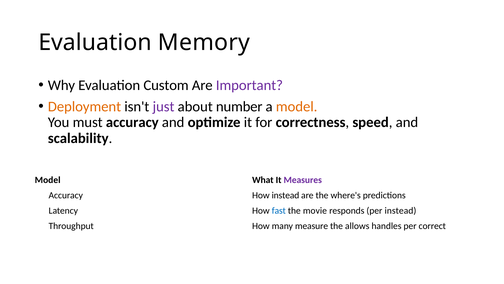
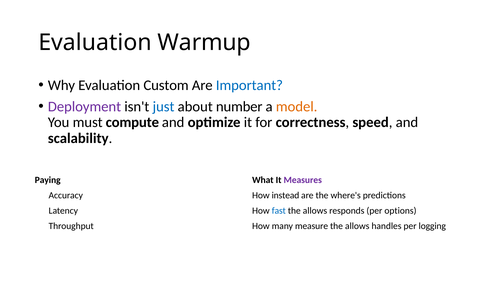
Memory: Memory -> Warmup (204, 42)
Important colour: purple -> blue (249, 85)
Deployment colour: orange -> purple (84, 106)
just colour: purple -> blue (164, 106)
accuracy: accuracy -> compute (132, 122)
Model: Model -> Paying (48, 180)
movie: movie -> allows (315, 210)
per instead: instead -> options (400, 210)
correct: correct -> logging (432, 226)
